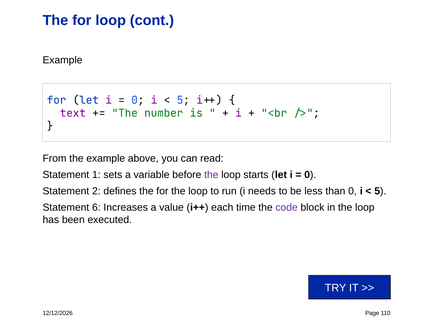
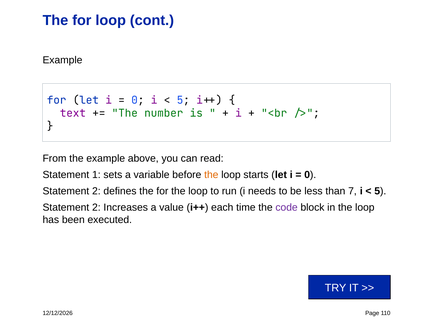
the colour: purple -> orange (211, 175)
than 0: 0 -> 7 (352, 191)
6: 6 -> 2 (96, 207)
